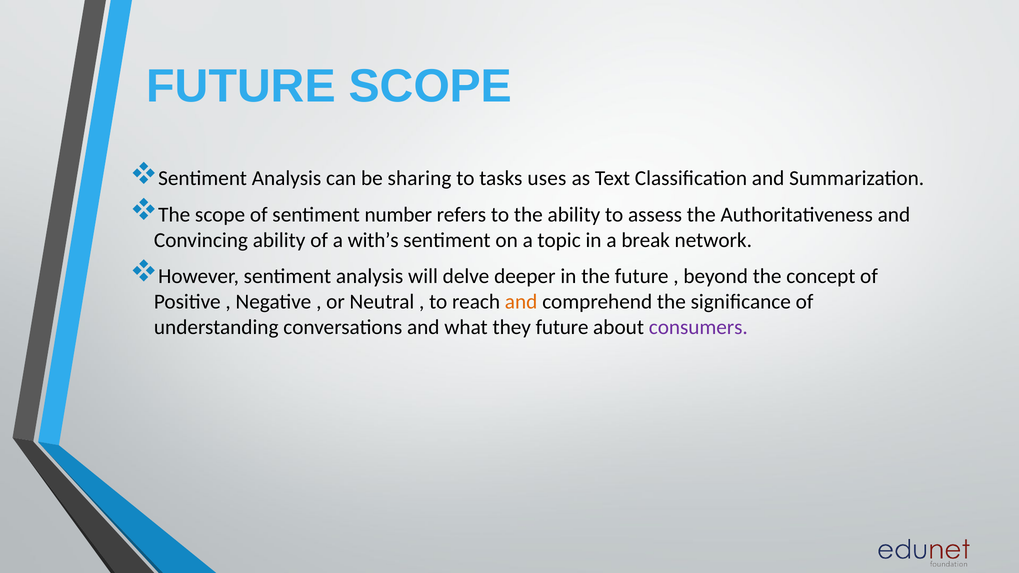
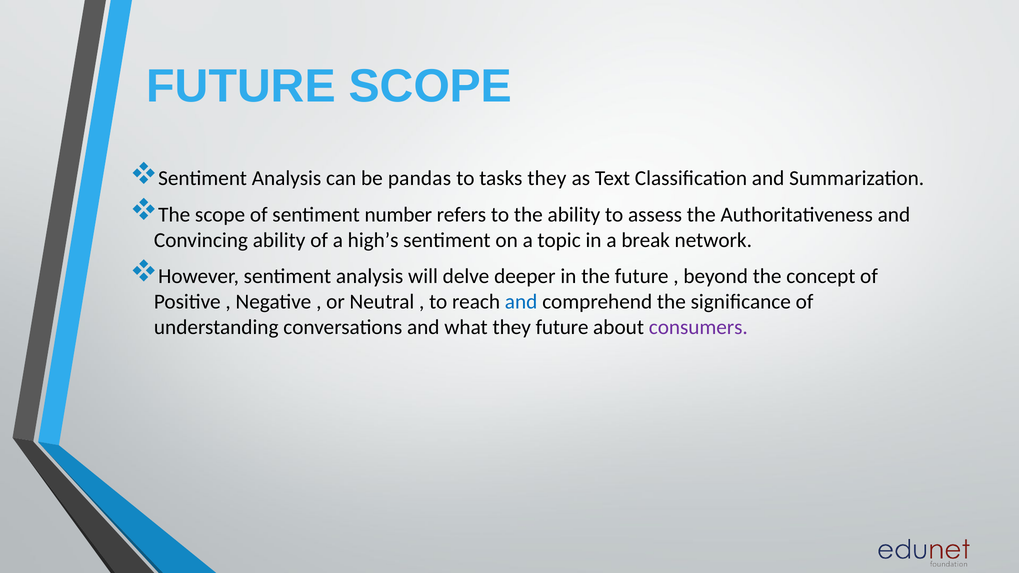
sharing: sharing -> pandas (419, 178)
tasks uses: uses -> they (547, 178)
with’s: with’s -> high’s (373, 240)
and colour: orange -> blue (521, 302)
